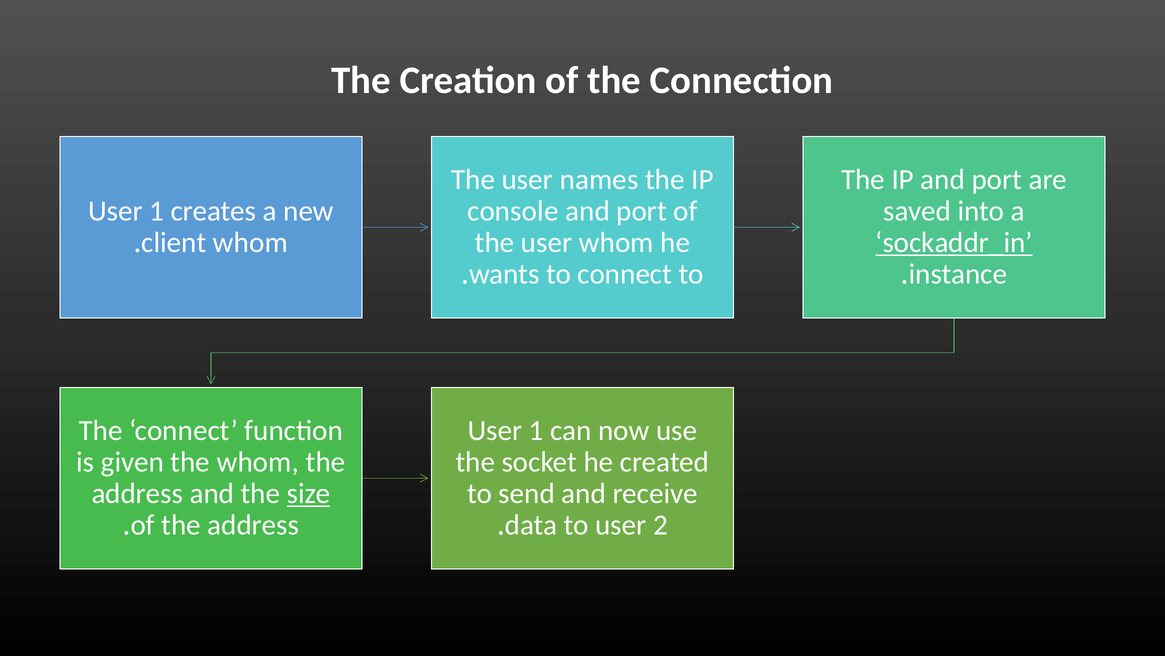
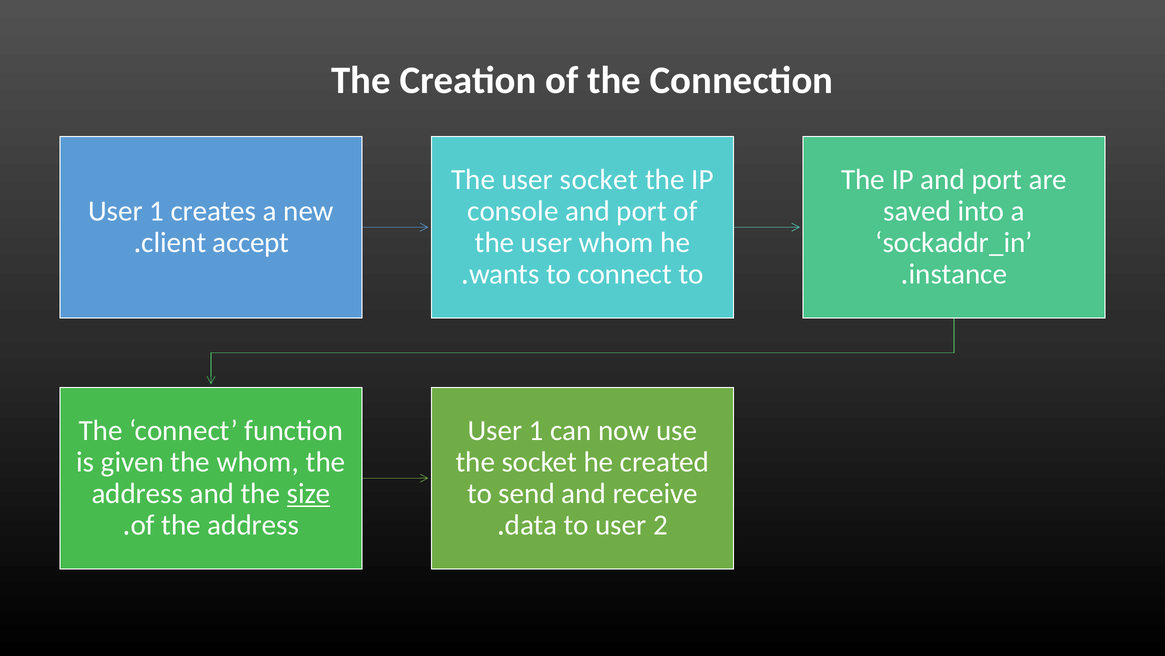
user names: names -> socket (599, 180)
client whom: whom -> accept (251, 243)
sockaddr_in underline: present -> none (954, 243)
